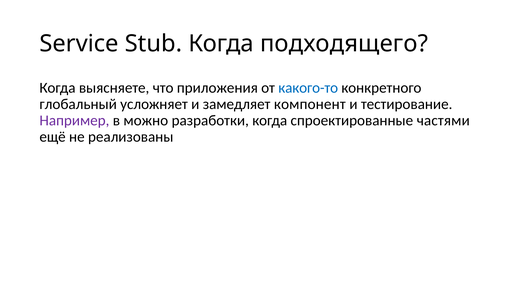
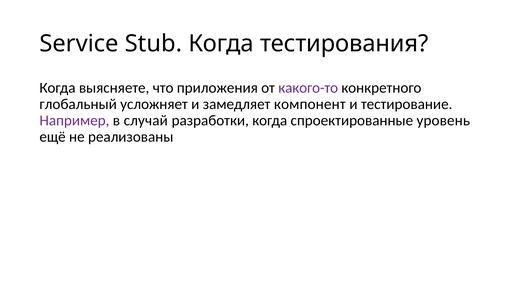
подходящего: подходящего -> тестирования (344, 44)
какого-то colour: blue -> purple (308, 88)
можно: можно -> случай (146, 120)
частями: частями -> уровень (443, 120)
